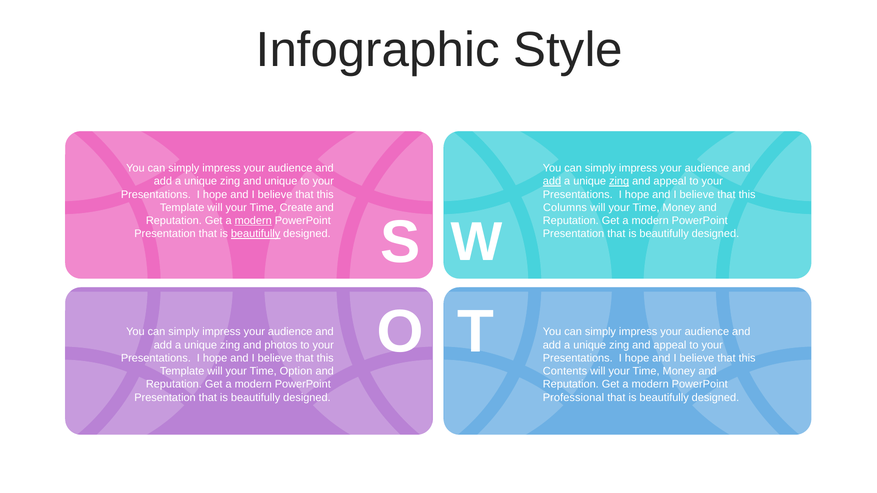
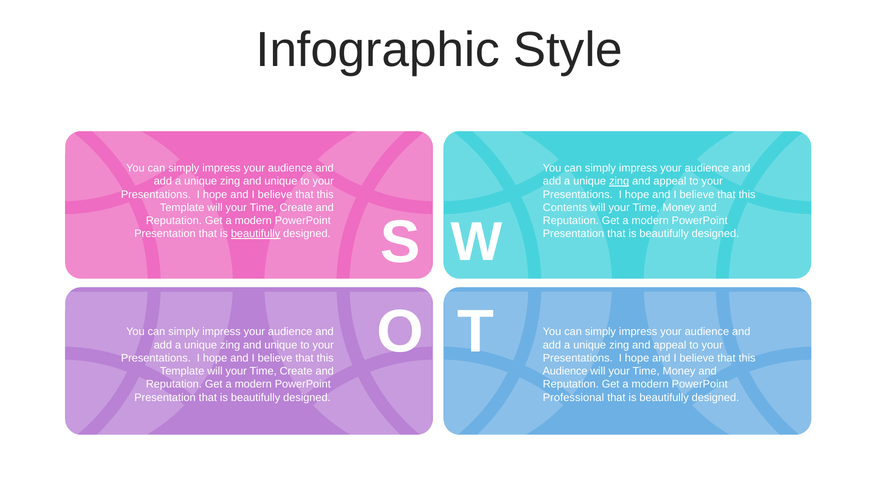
add underline: present -> none (552, 181)
Columns: Columns -> Contents (565, 208)
modern underline: present -> none (253, 221)
photos: photos -> unique (281, 345)
Option: Option -> Create (296, 371)
Contents: Contents -> Audience (565, 371)
